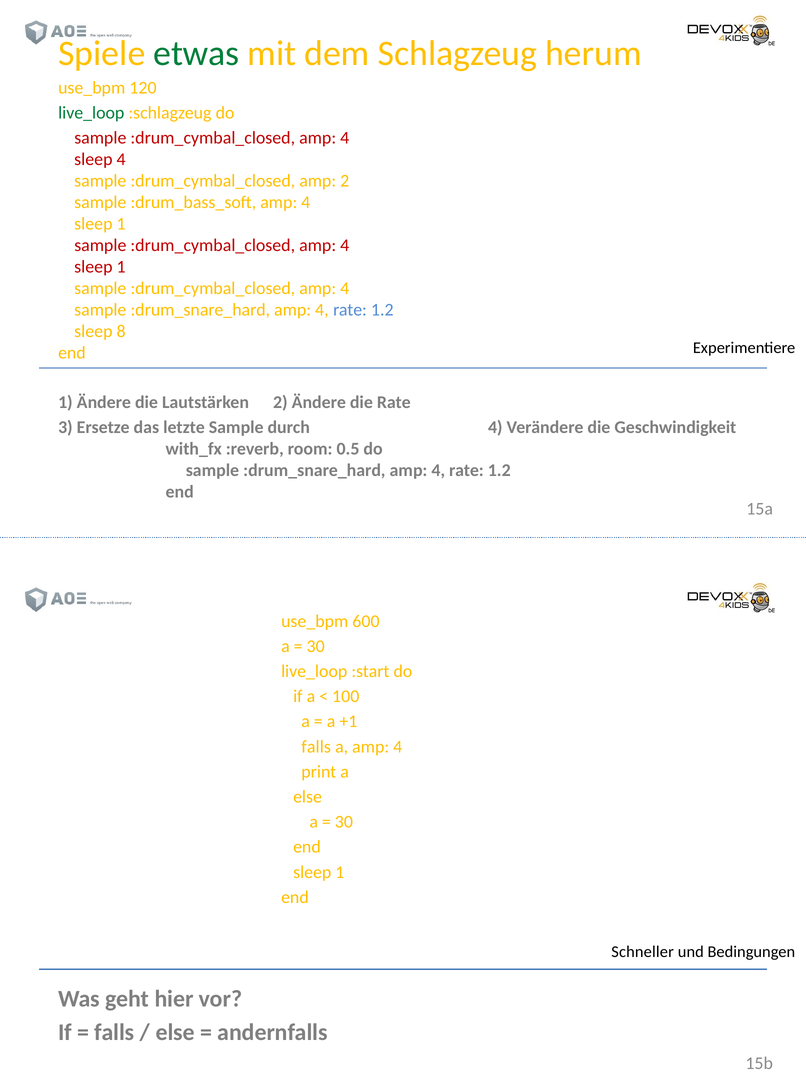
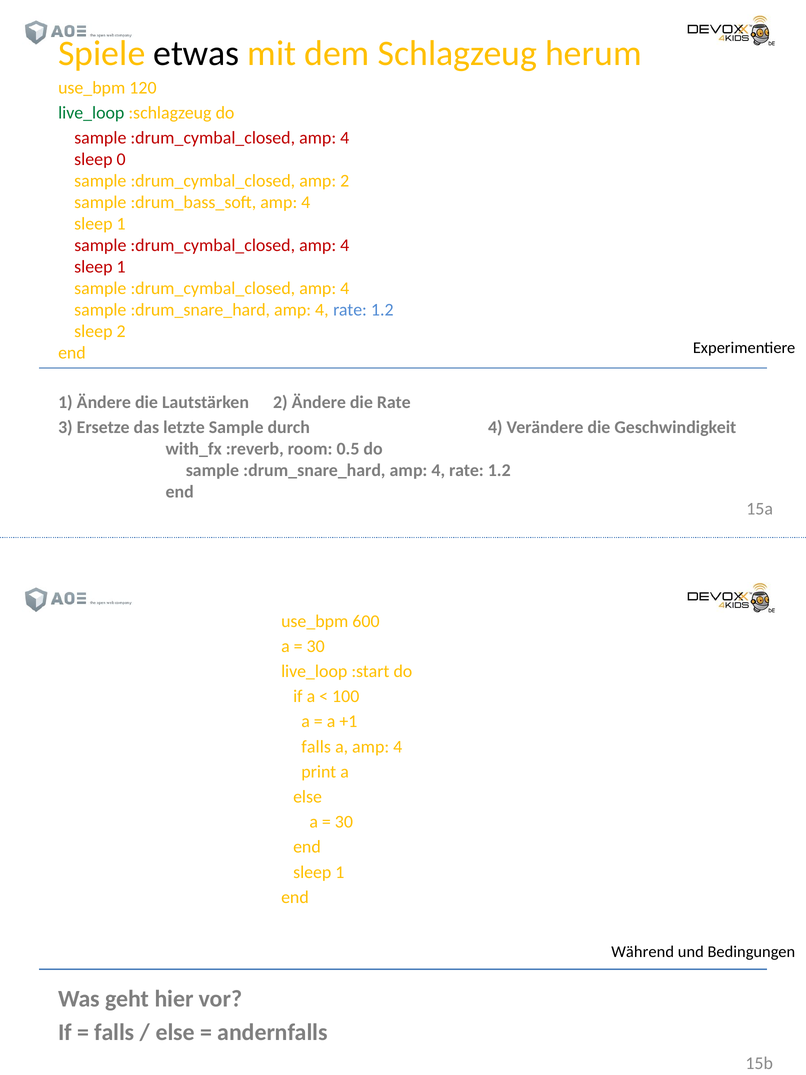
etwas colour: green -> black (196, 53)
sleep 4: 4 -> 0 (121, 159)
sleep 8: 8 -> 2 (121, 331)
Schneller: Schneller -> Während (643, 951)
